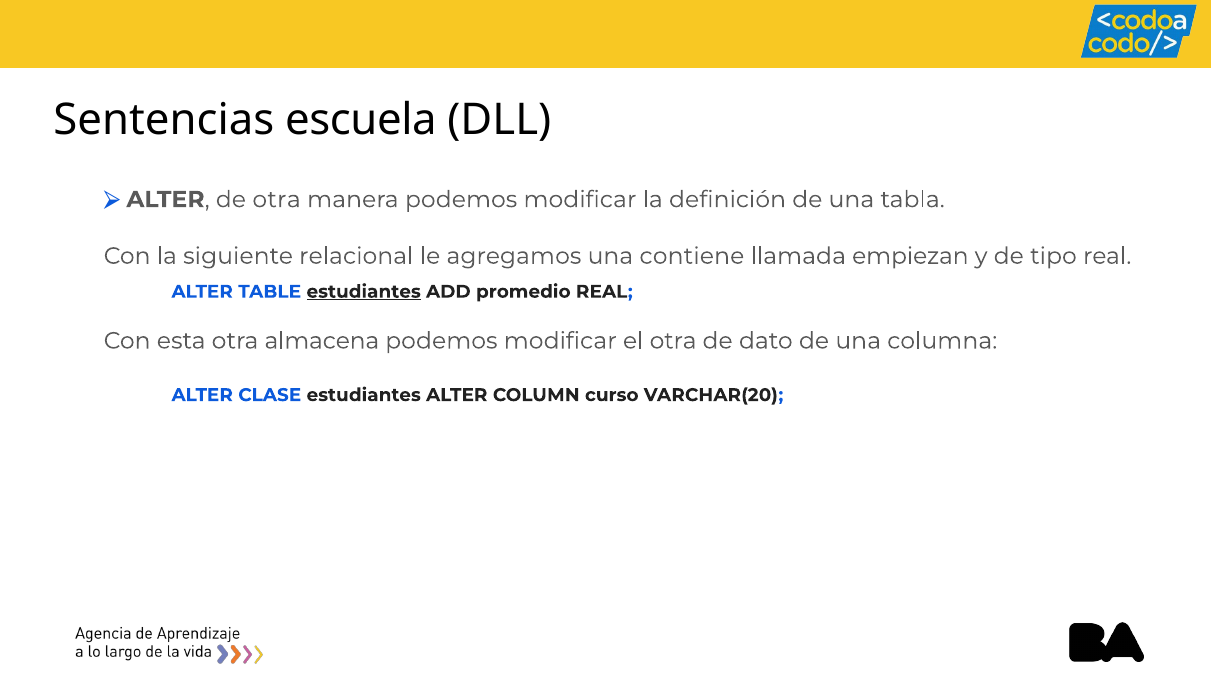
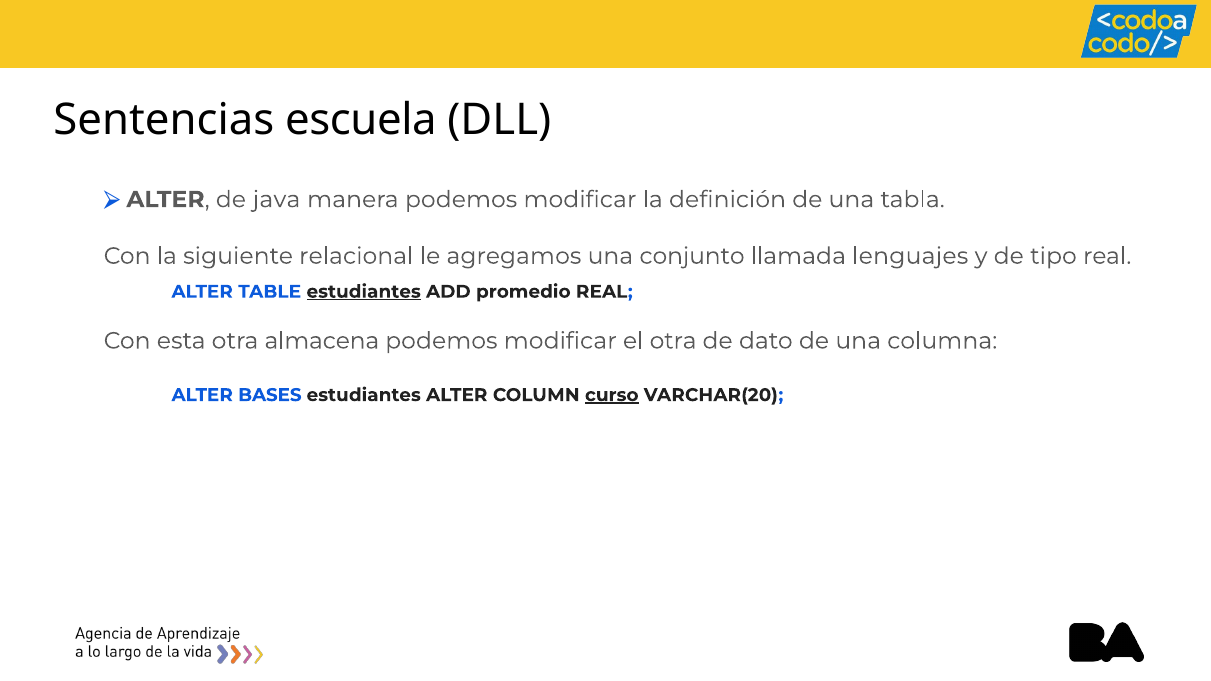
de otra: otra -> java (277, 200)
contiene: contiene -> conjunto (692, 256)
empiezan: empiezan -> lenguajes (910, 256)
CLASE: CLASE -> BASES (270, 395)
curso underline: none -> present (612, 395)
